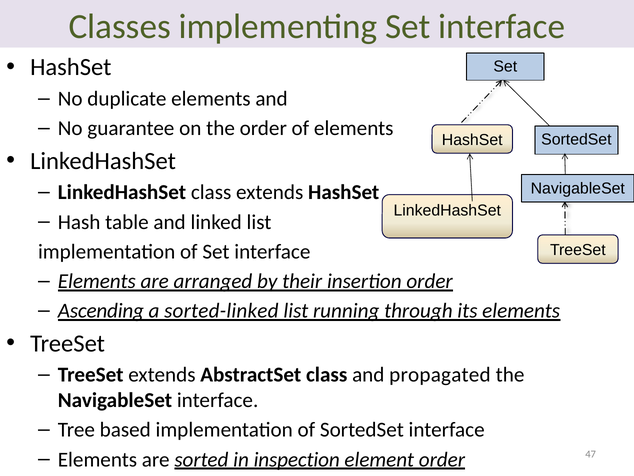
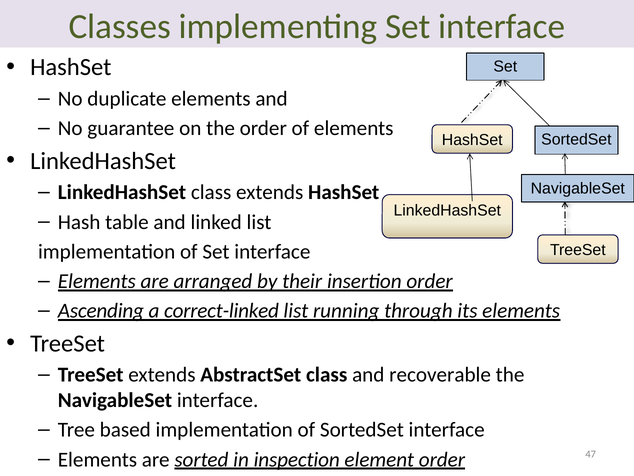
sorted-linked: sorted-linked -> correct-linked (222, 311)
propagated: propagated -> recoverable (440, 375)
